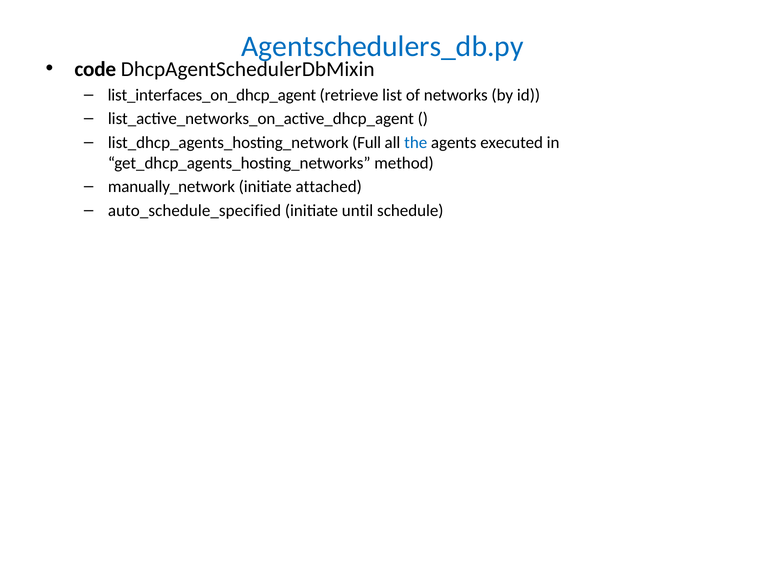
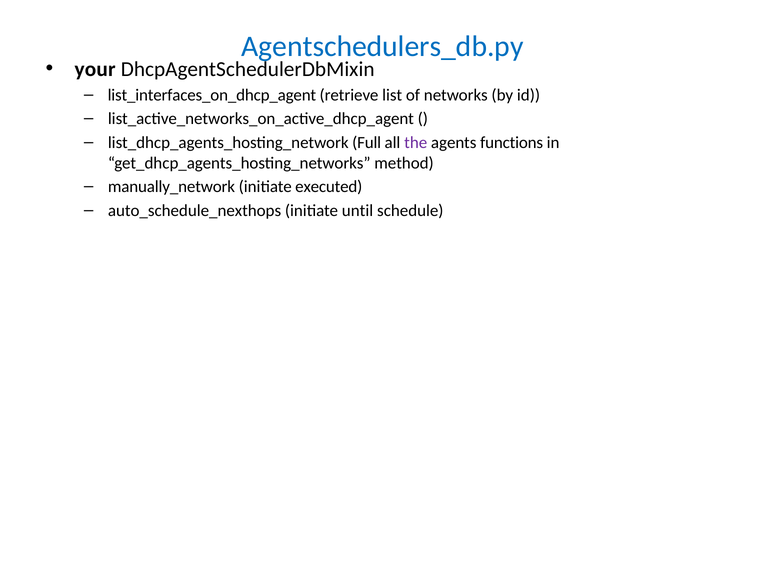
code: code -> your (95, 69)
the colour: blue -> purple (416, 143)
executed: executed -> functions (512, 143)
attached: attached -> executed (329, 187)
auto_schedule_specified: auto_schedule_specified -> auto_schedule_nexthops (195, 210)
